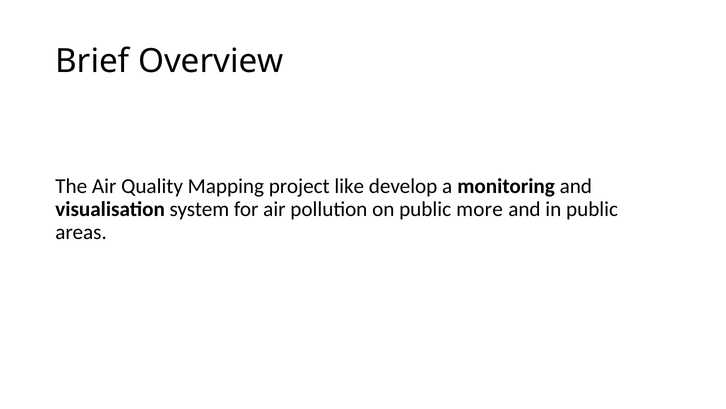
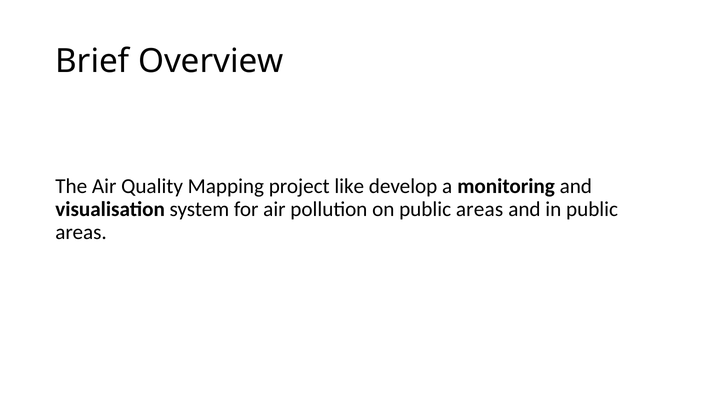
on public more: more -> areas (480, 209)
